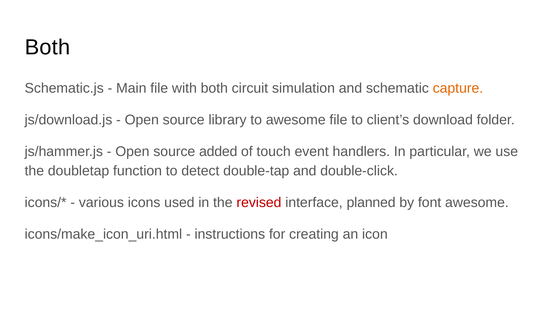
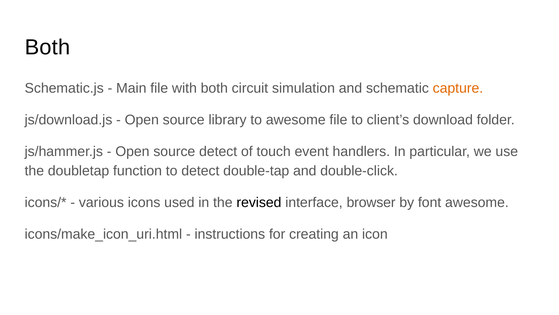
source added: added -> detect (218, 151)
revised colour: red -> black (259, 202)
planned: planned -> browser (371, 202)
